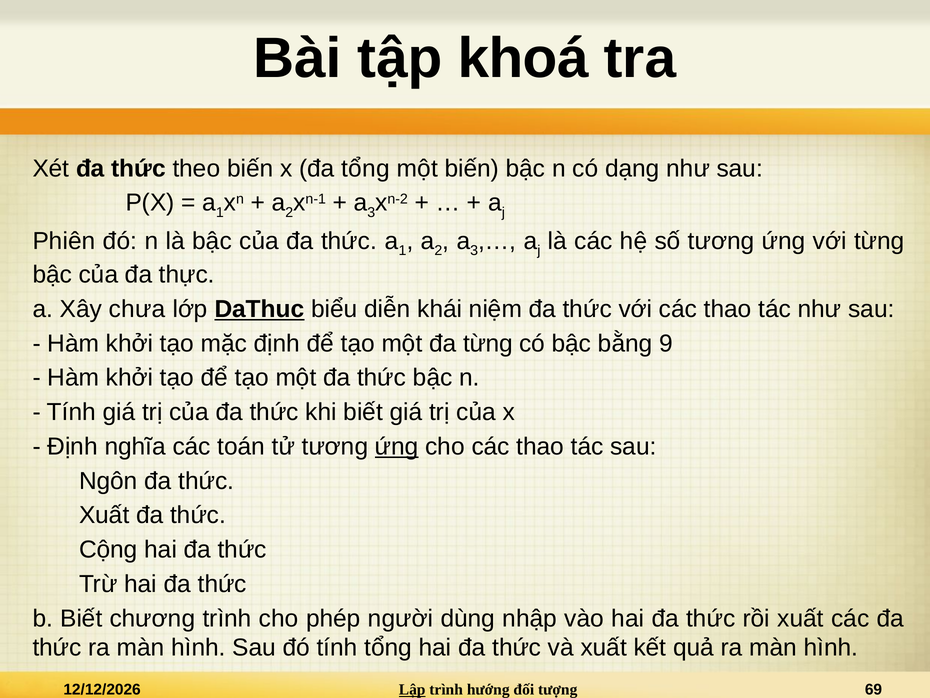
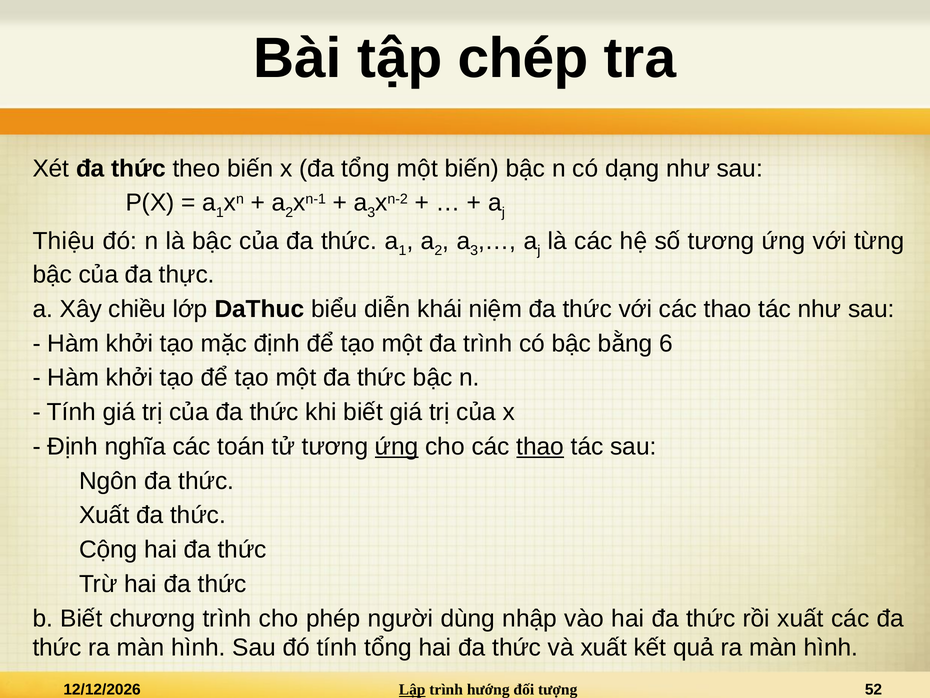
khoá: khoá -> chép (523, 58)
Phiên: Phiên -> Thiệu (64, 241)
chưa: chưa -> chiều (137, 309)
DaThuc underline: present -> none (260, 309)
đa từng: từng -> trình (488, 343)
9: 9 -> 6 (666, 343)
thao underline: none -> present (540, 446)
69: 69 -> 52 (873, 689)
